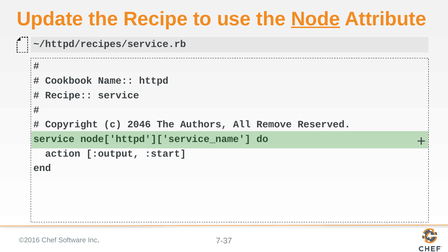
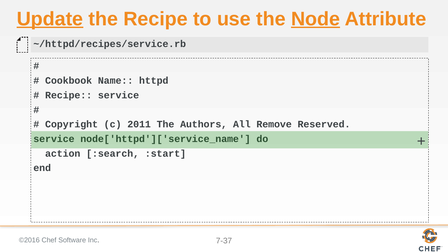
Update underline: none -> present (50, 19)
2046: 2046 -> 2011 (139, 124)
:output: :output -> :search (113, 153)
